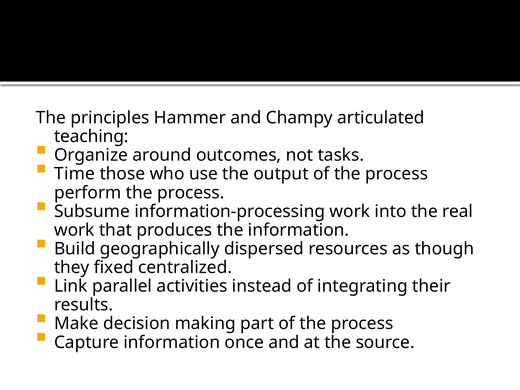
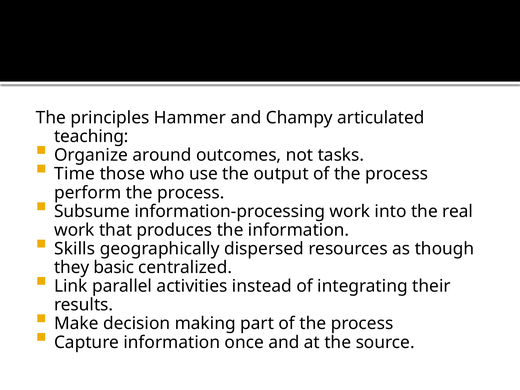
Build: Build -> Skills (75, 249)
fixed: fixed -> basic (114, 267)
